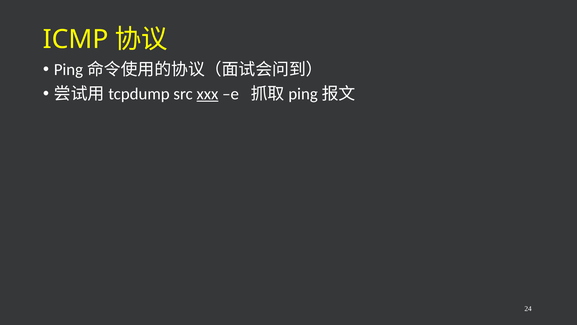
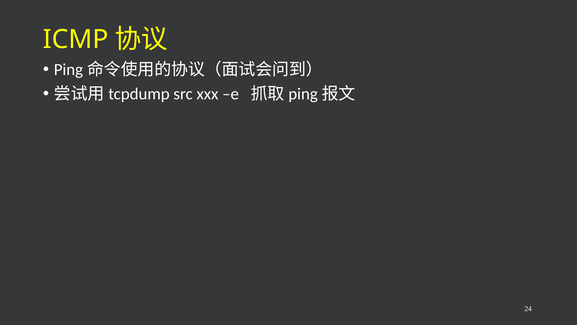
xxx underline: present -> none (207, 94)
